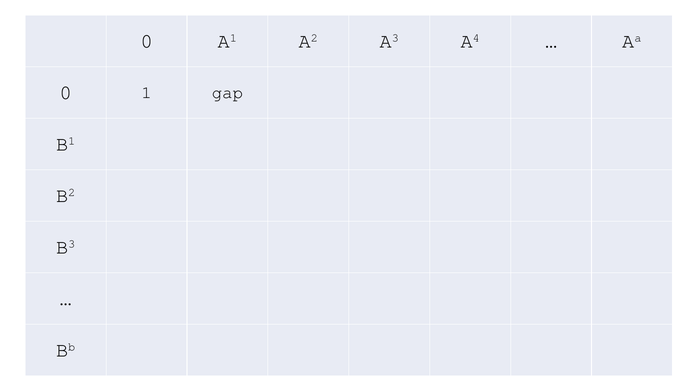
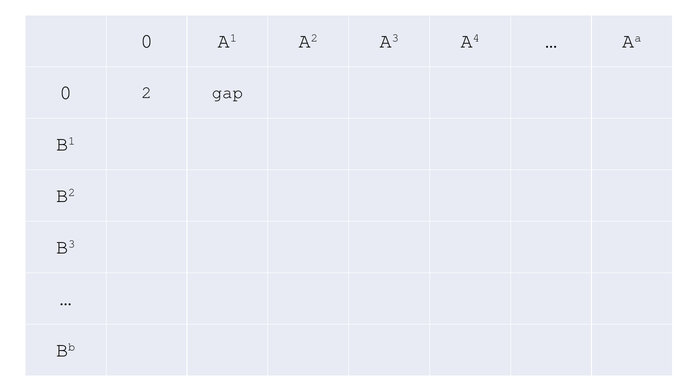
1: 1 -> 2 (147, 93)
